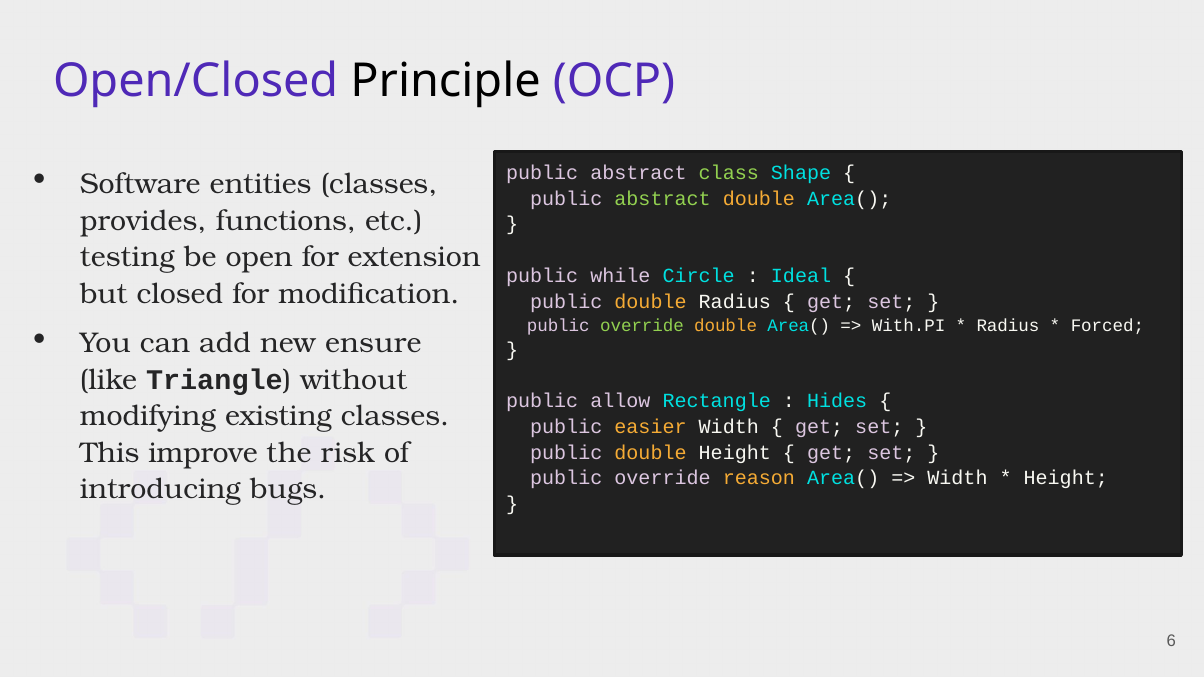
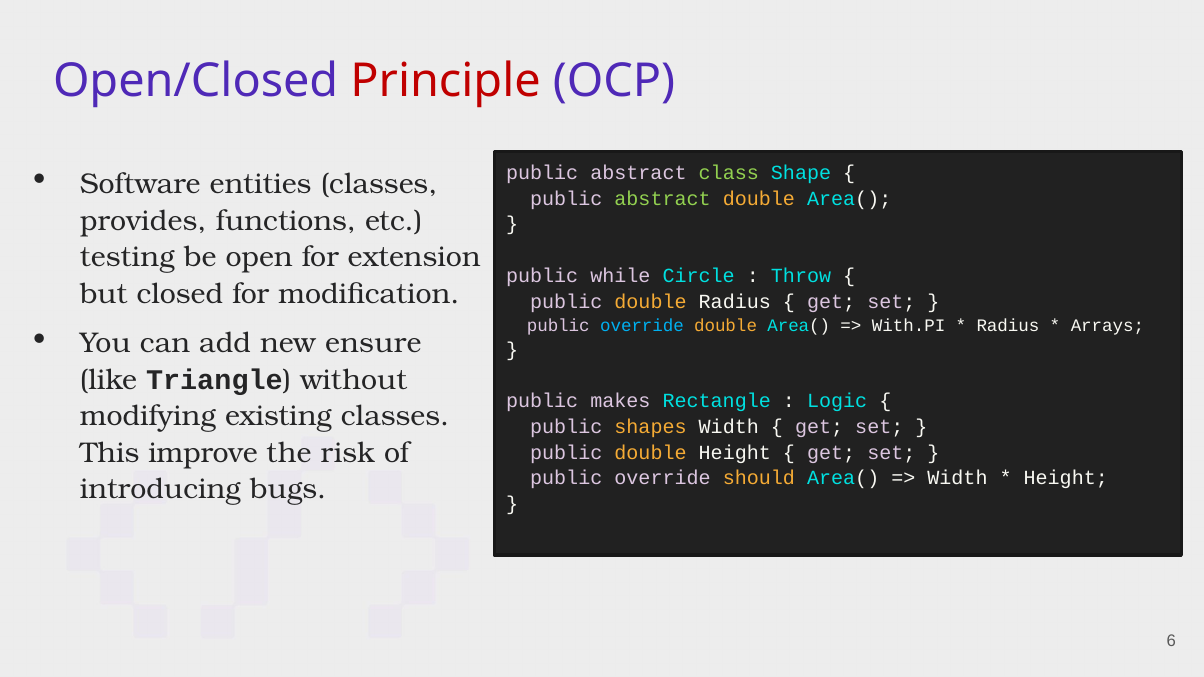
Principle colour: black -> red (446, 81)
Ideal: Ideal -> Throw (801, 276)
override colour: light green -> light blue (642, 325)
Forced: Forced -> Arrays (1107, 325)
allow: allow -> makes (620, 401)
Hides: Hides -> Logic (837, 401)
easier: easier -> shapes (651, 427)
reason: reason -> should (759, 478)
